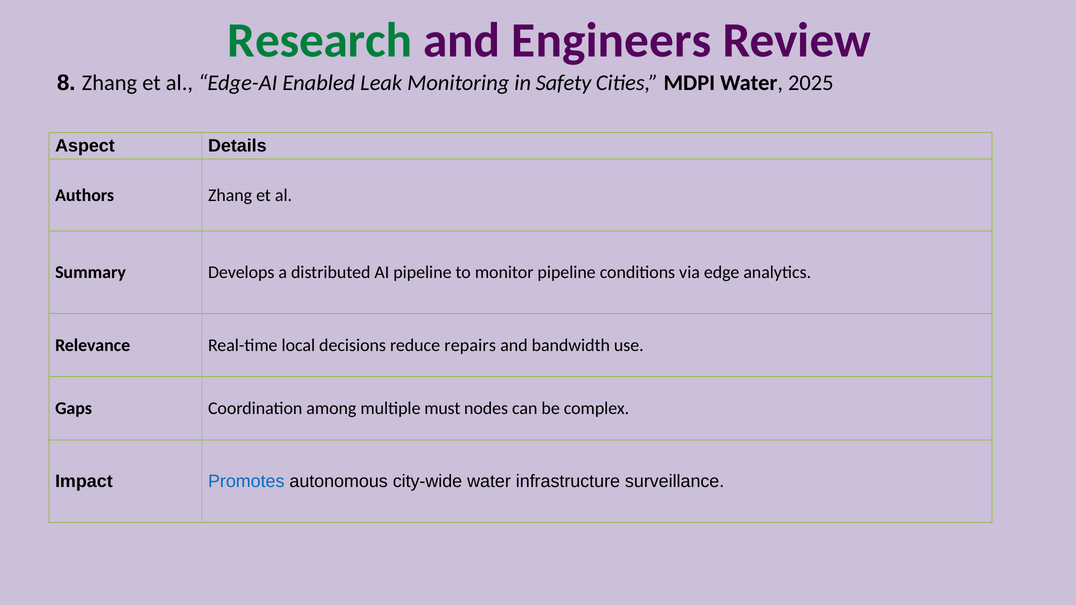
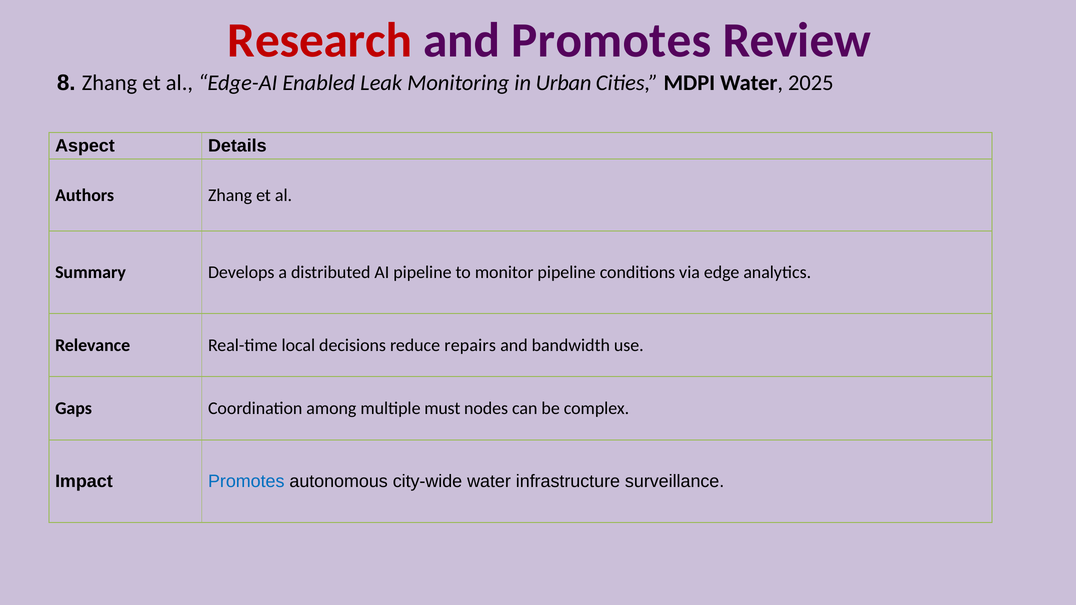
Research colour: green -> red (320, 40)
and Engineers: Engineers -> Promotes (611, 40)
Safety: Safety -> Urban (564, 83)
